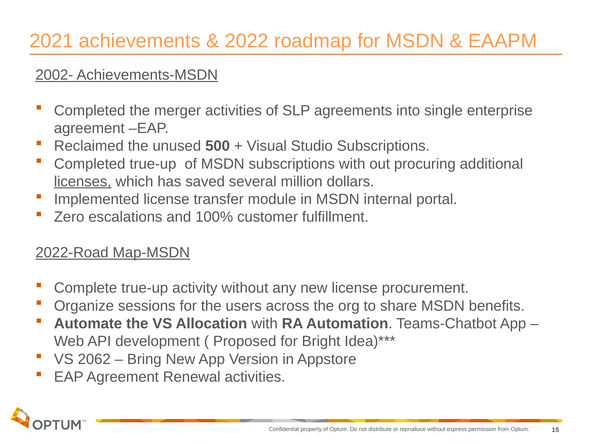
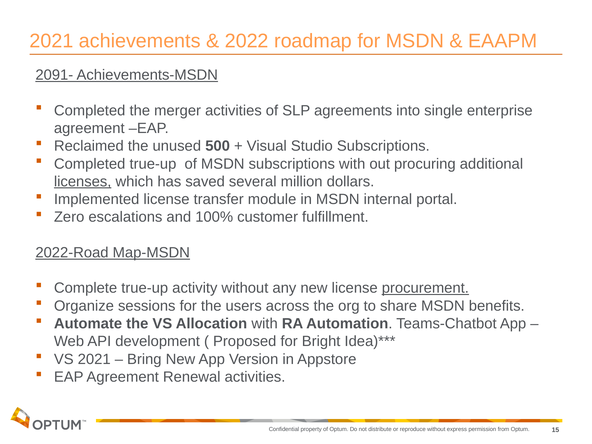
2002-: 2002- -> 2091- (54, 75)
procurement underline: none -> present (425, 288)
VS 2062: 2062 -> 2021 (94, 359)
